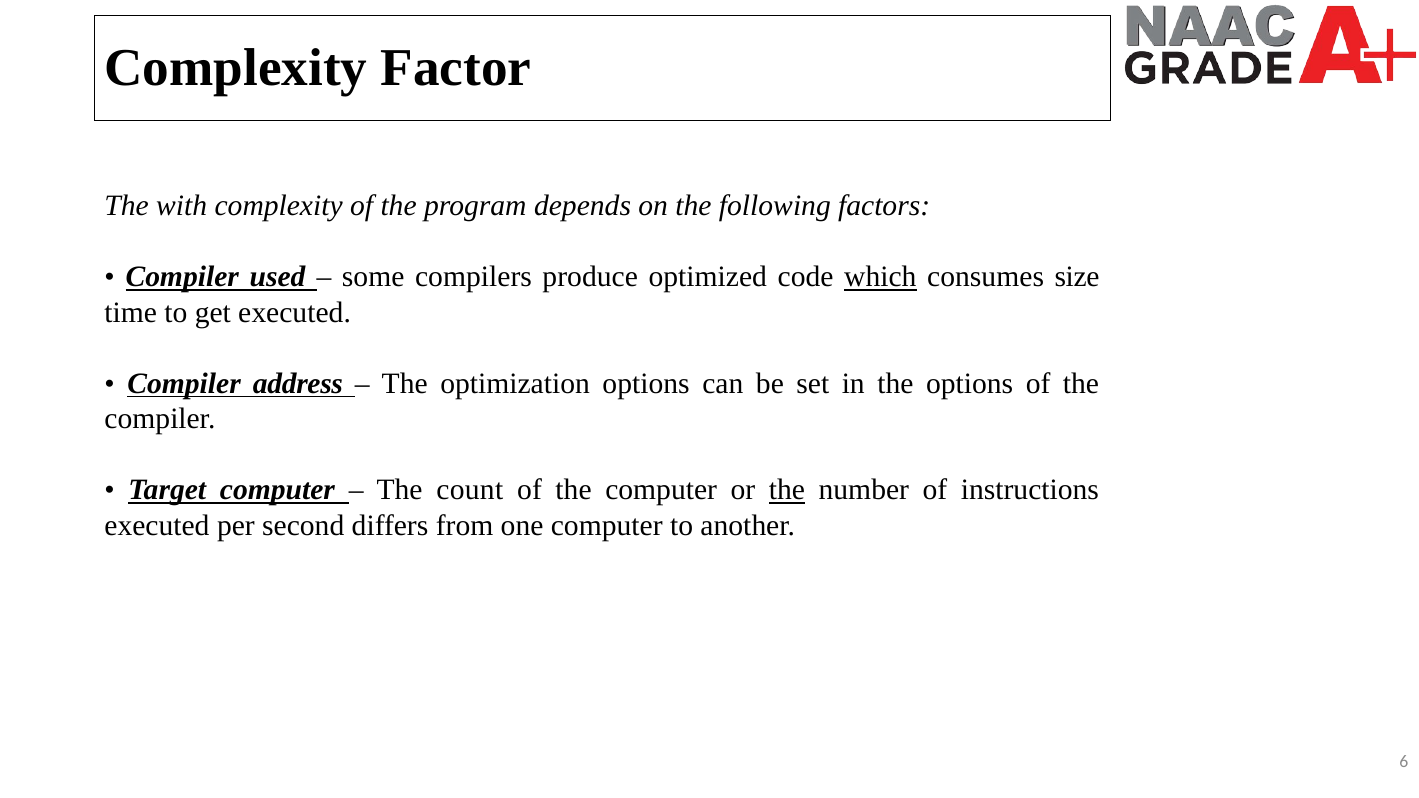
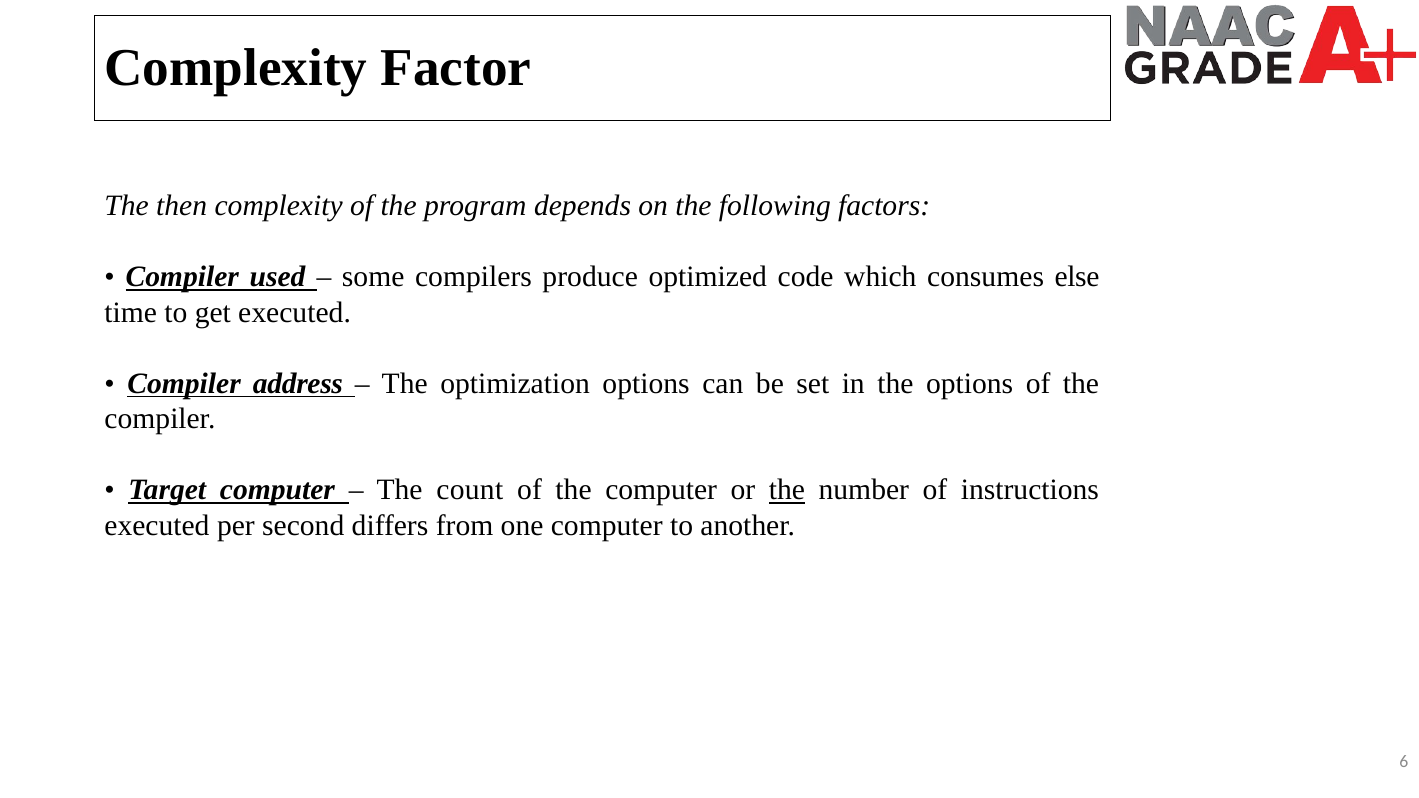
with: with -> then (182, 206)
which underline: present -> none (880, 277)
size: size -> else (1077, 277)
